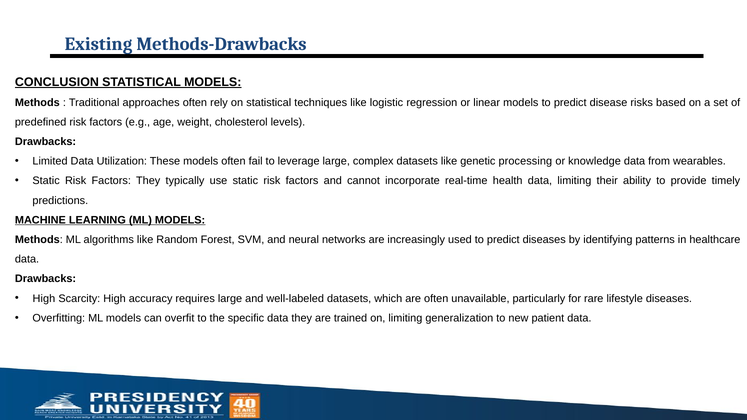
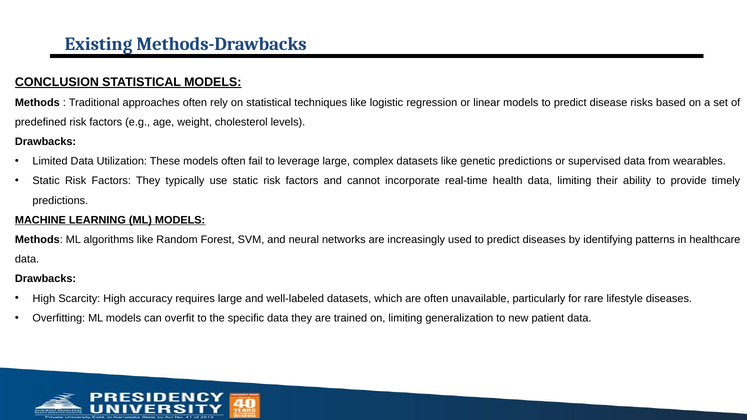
genetic processing: processing -> predictions (525, 161)
knowledge: knowledge -> supervised (595, 161)
